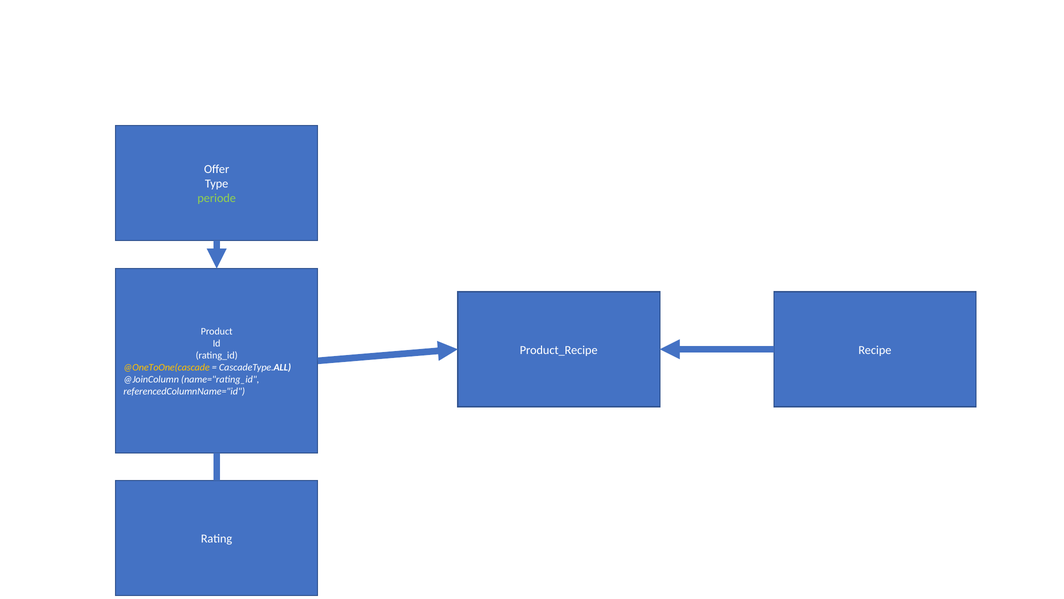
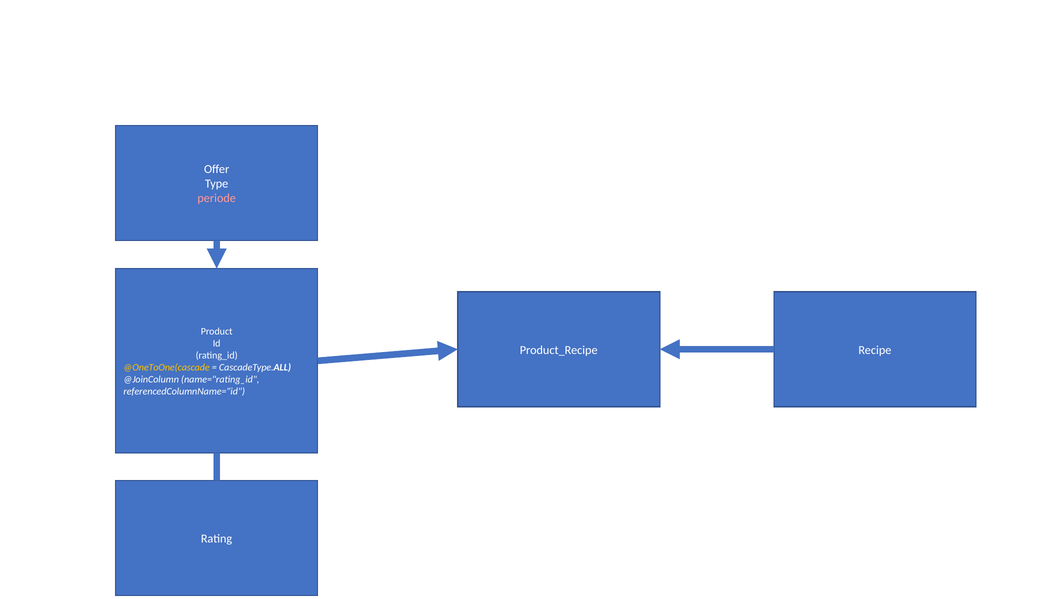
periode colour: light green -> pink (217, 198)
